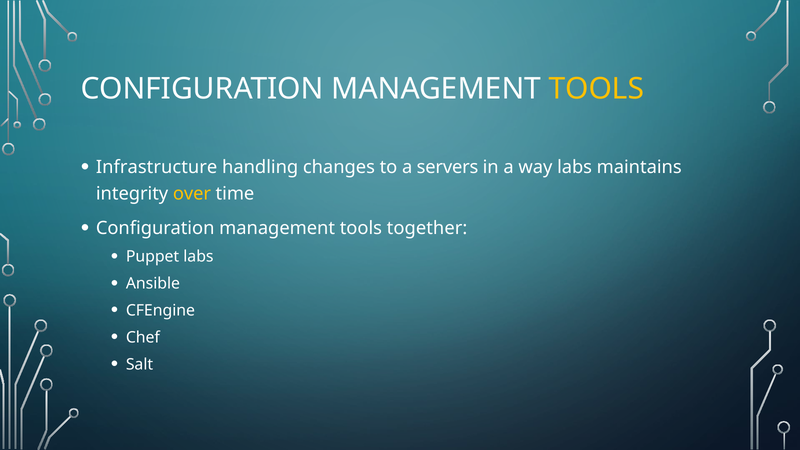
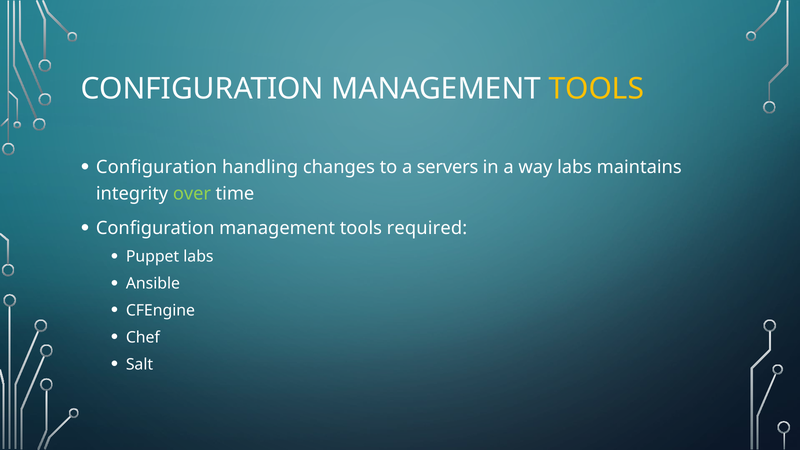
Infrastructure: Infrastructure -> Configuration (157, 167)
over colour: yellow -> light green (192, 194)
together: together -> required (427, 228)
